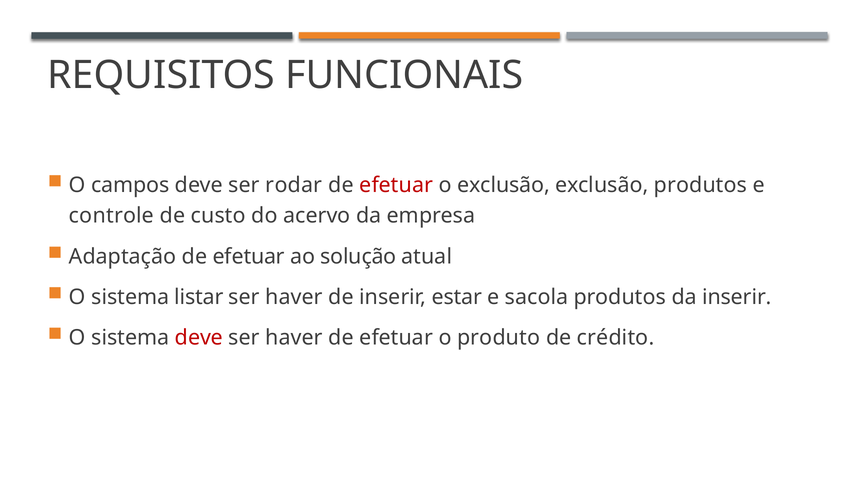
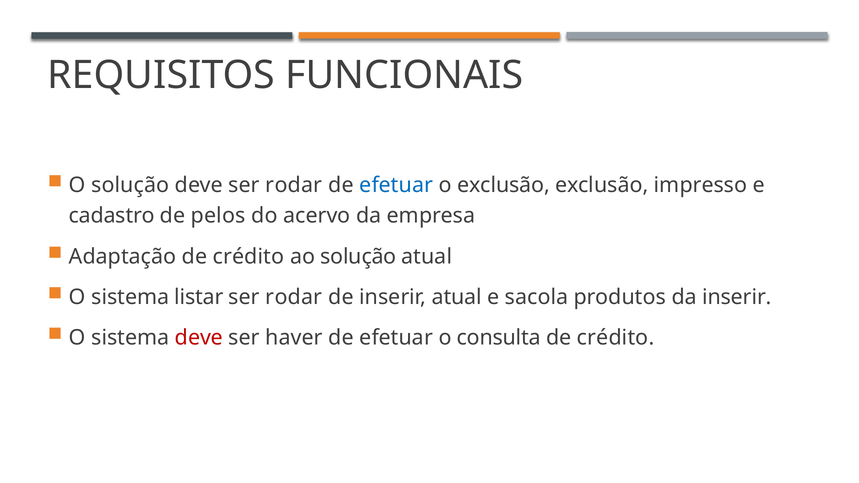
O campos: campos -> solução (130, 185)
efetuar colour: red -> blue (396, 185)
exclusão produtos: produtos -> impresso (701, 185)
controle: controle -> cadastro (112, 216)
custo: custo -> pelos (218, 216)
Adaptação de efetuar: efetuar -> crédito (249, 257)
haver: haver -> rodar (294, 297)
inserir estar: estar -> atual (457, 297)
produto: produto -> consulta (499, 338)
